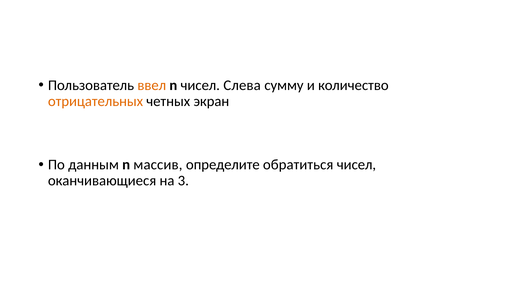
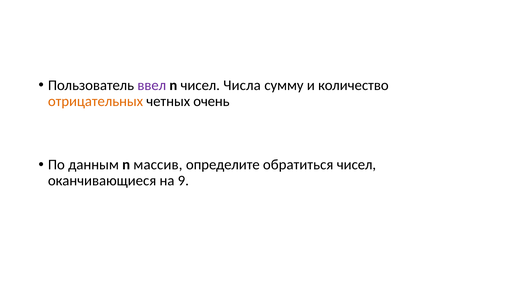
ввел colour: orange -> purple (152, 85)
Слева: Слева -> Числа (242, 85)
экран: экран -> очень (211, 101)
3: 3 -> 9 (183, 181)
